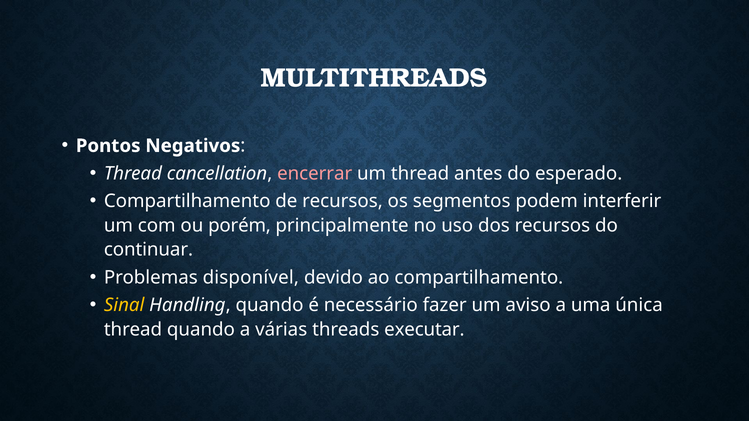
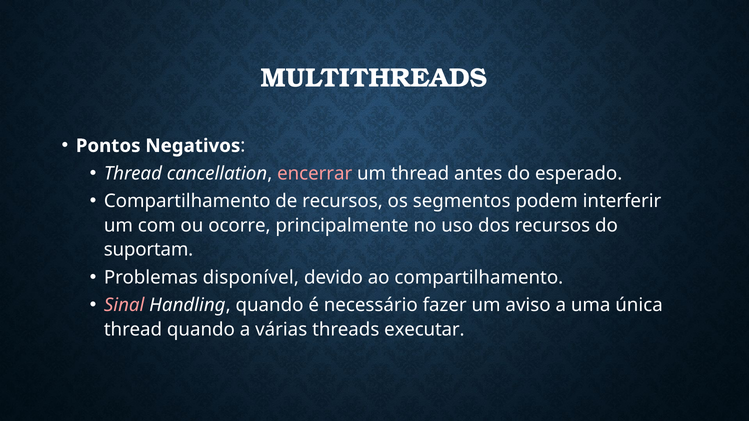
porém: porém -> ocorre (239, 226)
continuar: continuar -> suportam (149, 250)
Sinal colour: yellow -> pink (124, 305)
